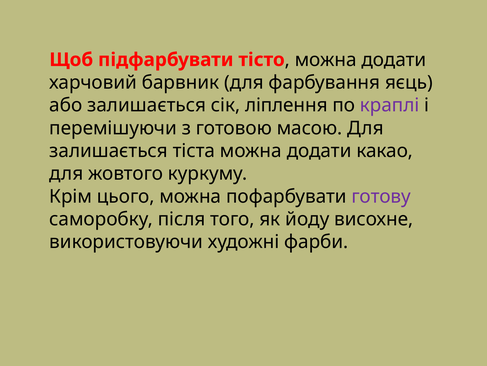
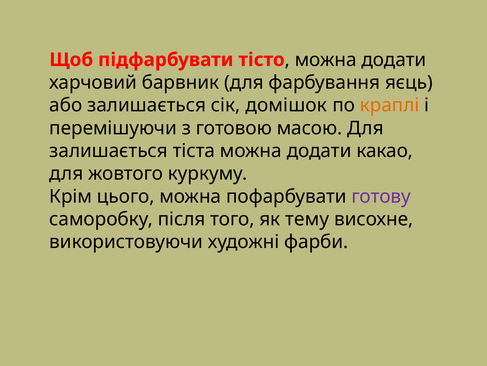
ліплення: ліплення -> домішок (286, 105)
краплі colour: purple -> orange (390, 105)
йоду: йоду -> тему (307, 219)
